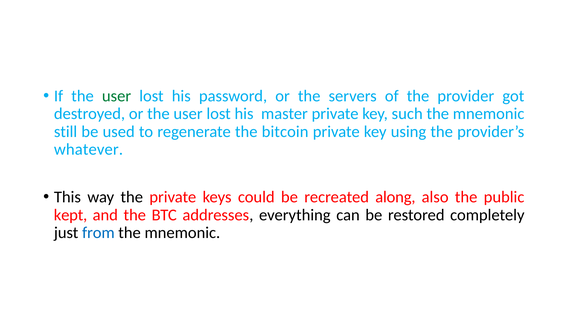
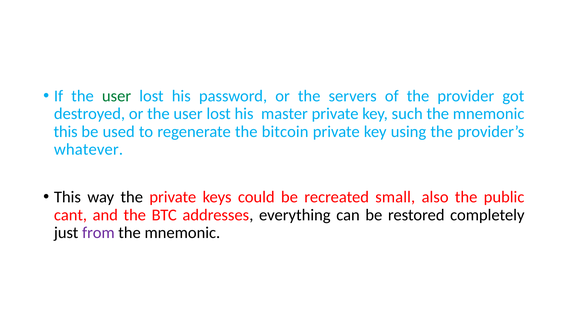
still: still -> this (66, 132)
along: along -> small (395, 197)
kept: kept -> cant (70, 215)
from colour: blue -> purple (98, 233)
